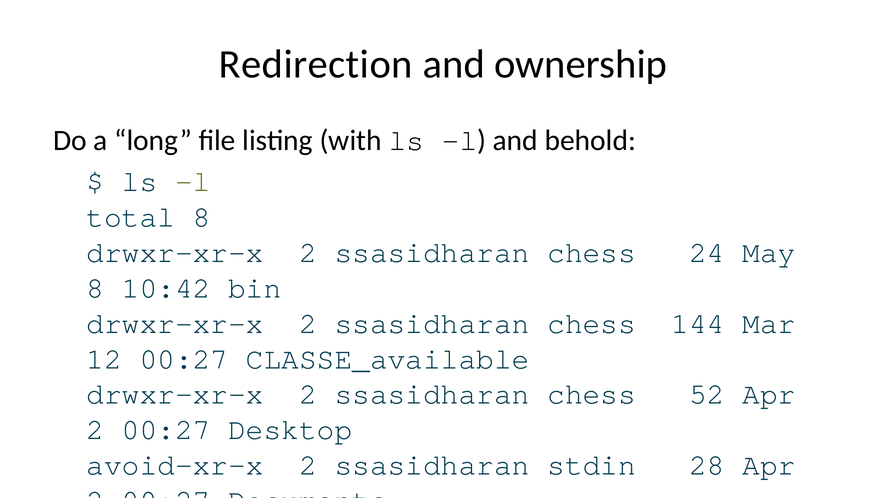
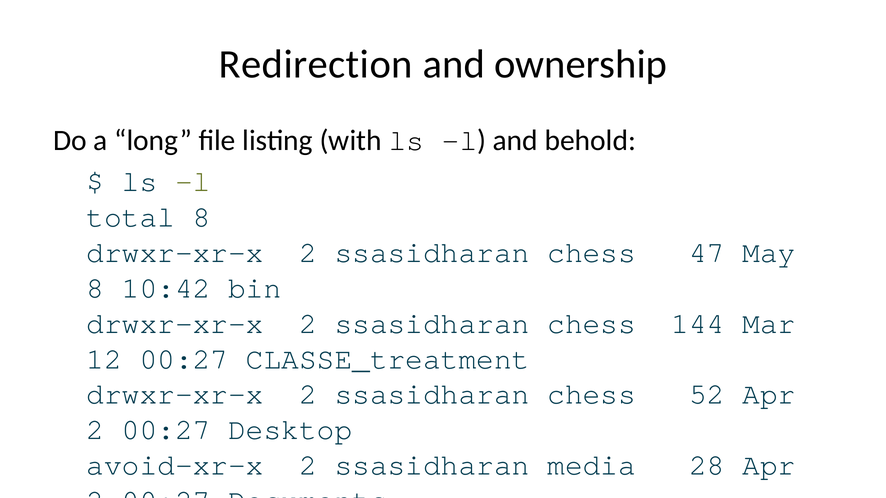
24: 24 -> 47 (707, 253)
CLASSE_available: CLASSE_available -> CLASSE_treatment (388, 359)
stdin: stdin -> media (592, 465)
